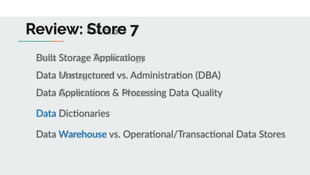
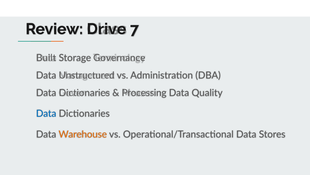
Store: Store -> Drive (106, 29)
Storage Applications: Applications -> Governance (119, 58)
Applications: Applications -> Dictionaries (84, 93)
Warehouse colour: blue -> orange (83, 134)
